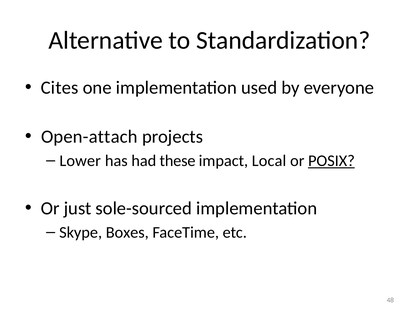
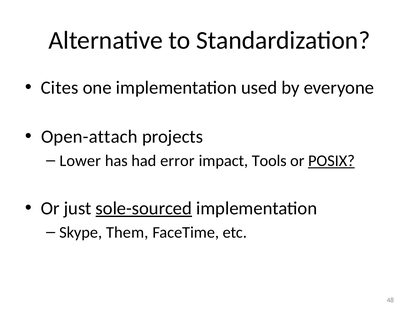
these: these -> error (177, 161)
Local: Local -> Tools (269, 161)
sole-sourced underline: none -> present (144, 209)
Boxes: Boxes -> Them (127, 233)
